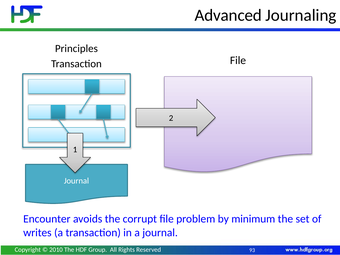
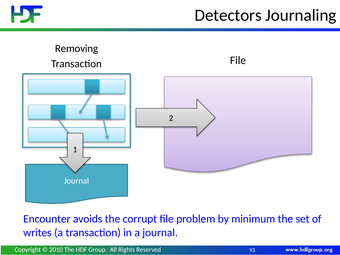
Advanced: Advanced -> Detectors (228, 15)
Principles: Principles -> Removing (77, 49)
